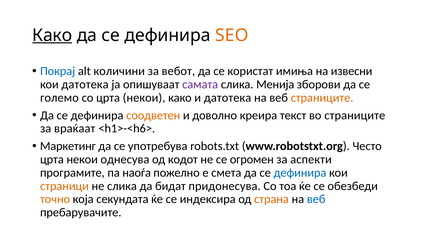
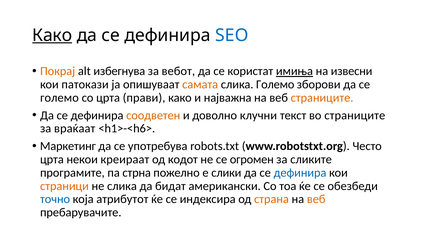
SEO colour: orange -> blue (232, 35)
Покрај colour: blue -> orange (58, 71)
количини: количини -> избегнува (119, 71)
имиња underline: none -> present (294, 71)
кои датотека: датотека -> патокази (85, 85)
самата colour: purple -> orange (200, 85)
слика Менија: Менија -> Големо (275, 85)
со црта некои: некои -> прави (144, 98)
и датотека: датотека -> најважна (228, 98)
креира: креира -> клучни (258, 116)
однесува: однесува -> креираат (125, 160)
аспекти: аспекти -> сликите (311, 160)
наоѓа: наоѓа -> стрна (137, 173)
смета: смета -> слики (226, 173)
придонесува: придонесува -> американски (225, 186)
точно colour: orange -> blue (55, 200)
секундата: секундата -> атрибутот (122, 200)
веб colour: blue -> orange (316, 200)
